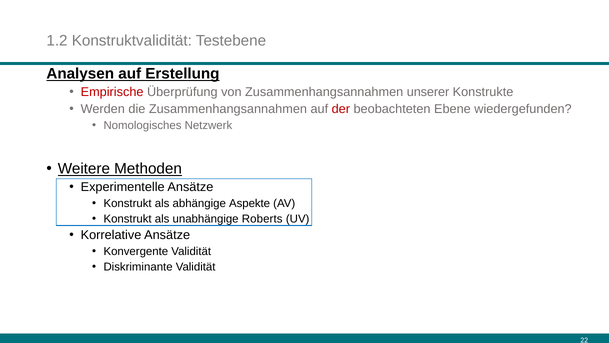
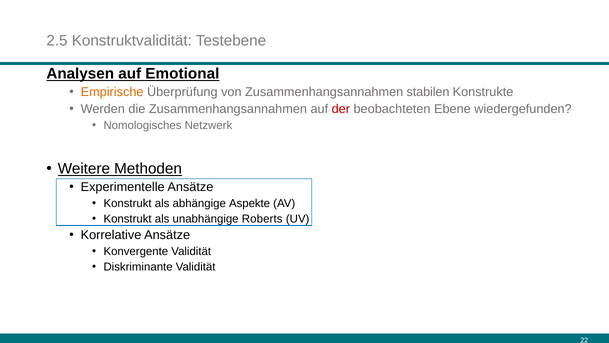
1.2: 1.2 -> 2.5 (57, 41)
Erstellung: Erstellung -> Emotional (182, 74)
Empirische colour: red -> orange (112, 92)
unserer: unserer -> stabilen (428, 92)
